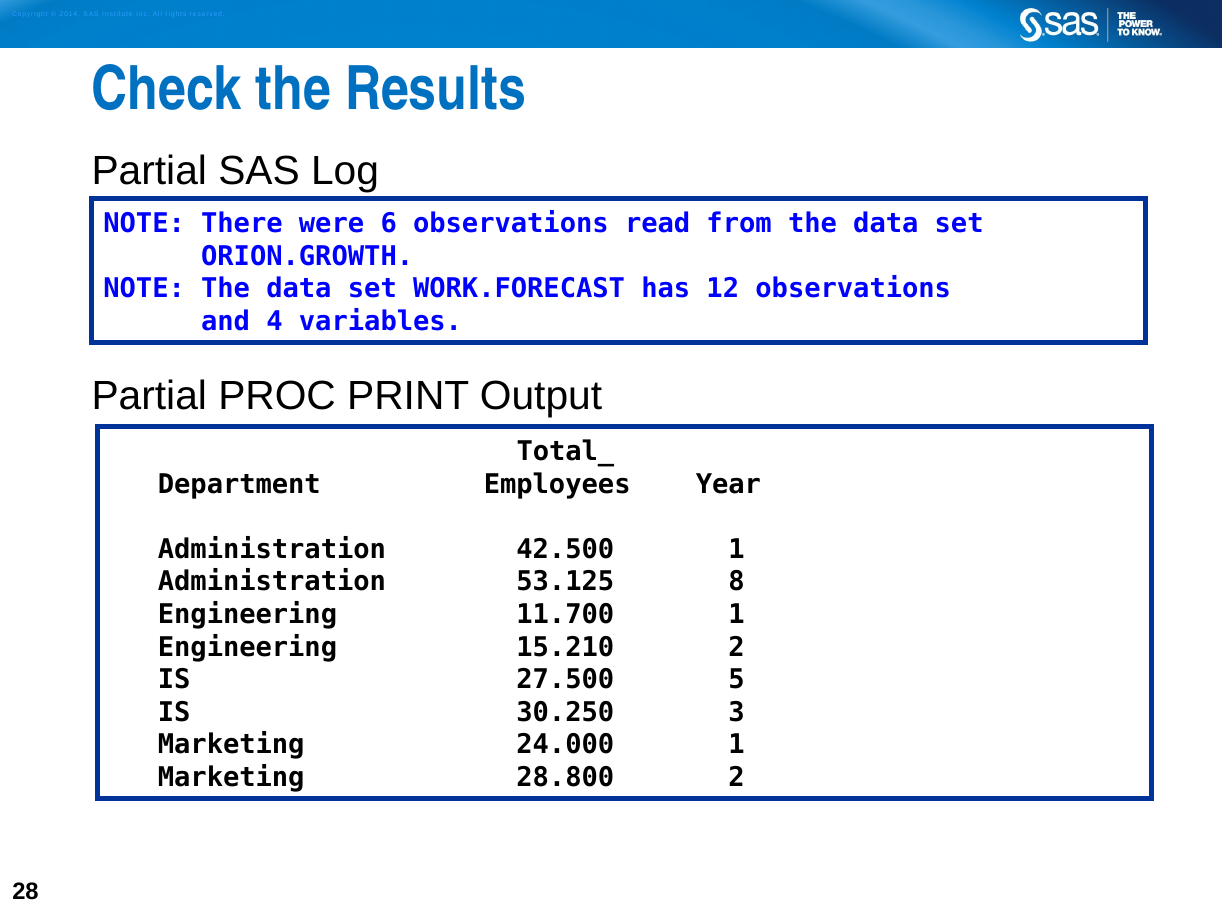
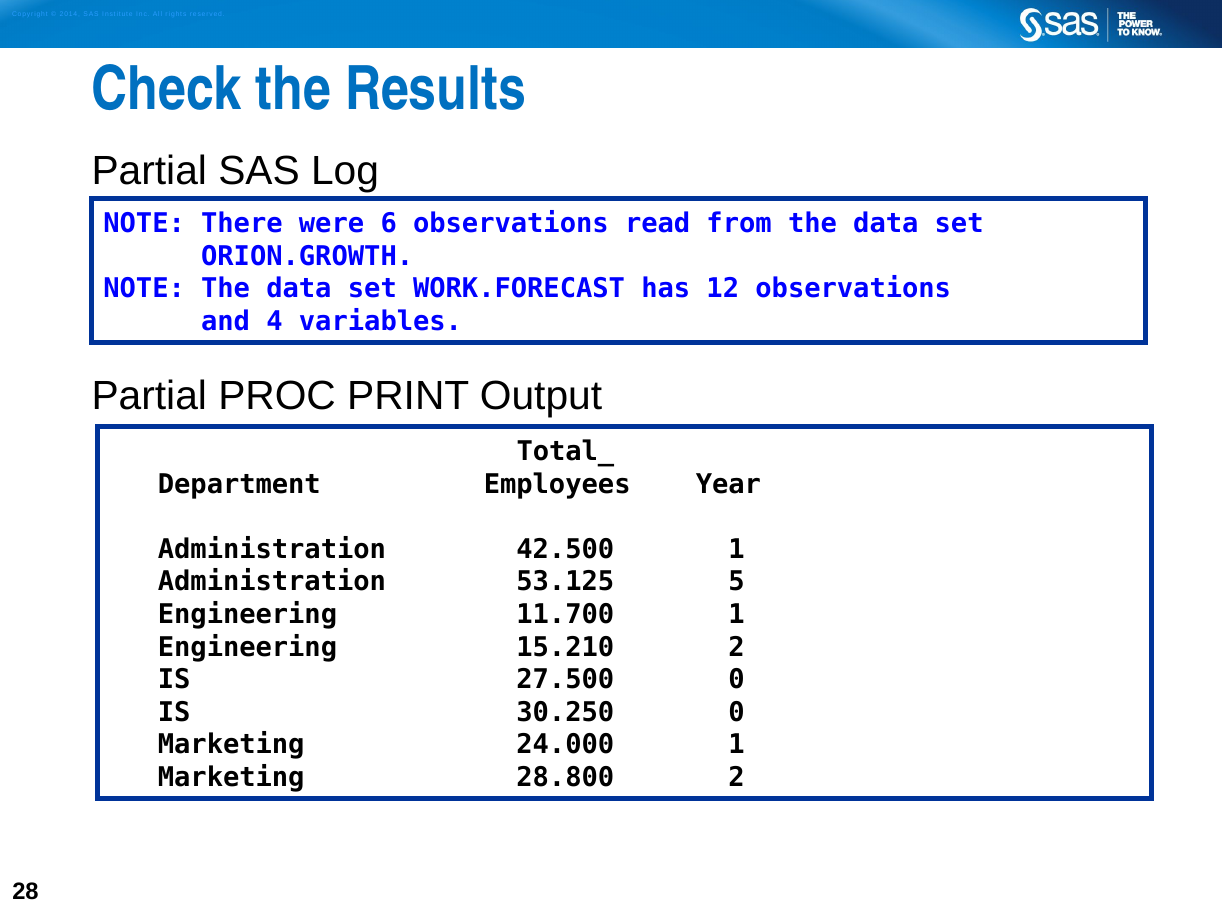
8: 8 -> 5 (737, 582)
27.500 5: 5 -> 0 (737, 680)
30.250 3: 3 -> 0 (737, 713)
